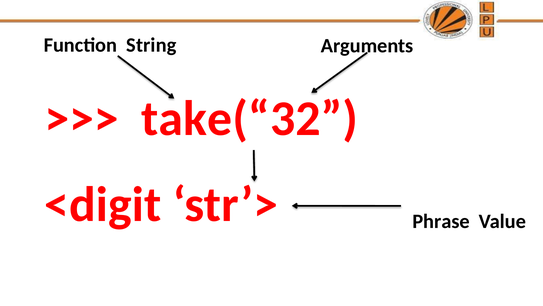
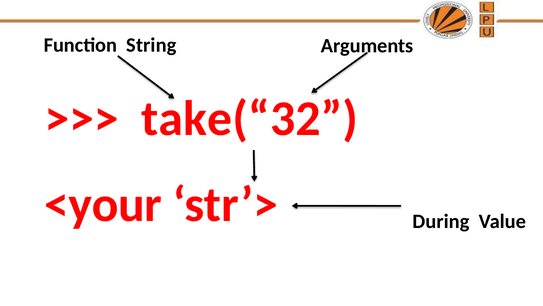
<digit: <digit -> <your (103, 204)
Phrase: Phrase -> During (441, 221)
